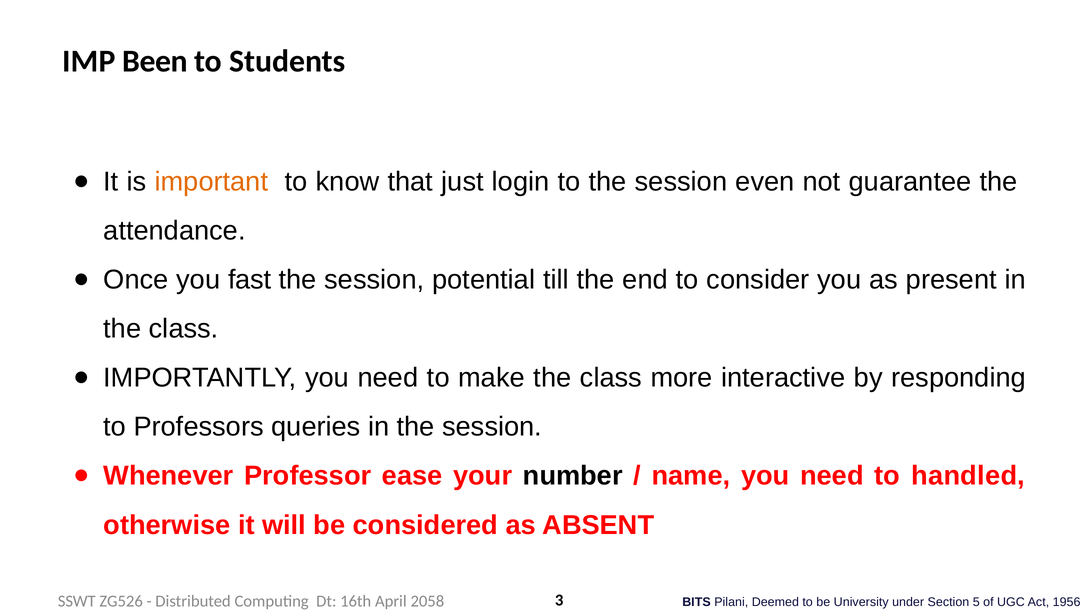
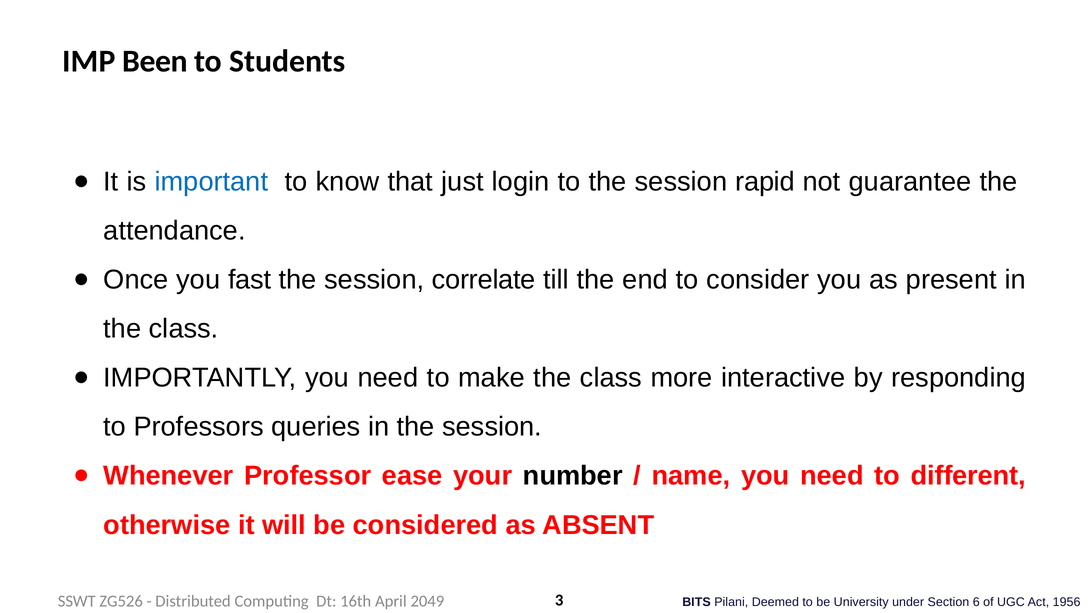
important colour: orange -> blue (211, 182)
even: even -> rapid (765, 182)
potential: potential -> correlate (484, 280)
handled: handled -> different (968, 476)
2058: 2058 -> 2049 (427, 601)
5: 5 -> 6 (976, 601)
